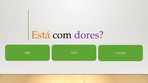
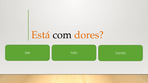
dores colour: purple -> orange (89, 35)
